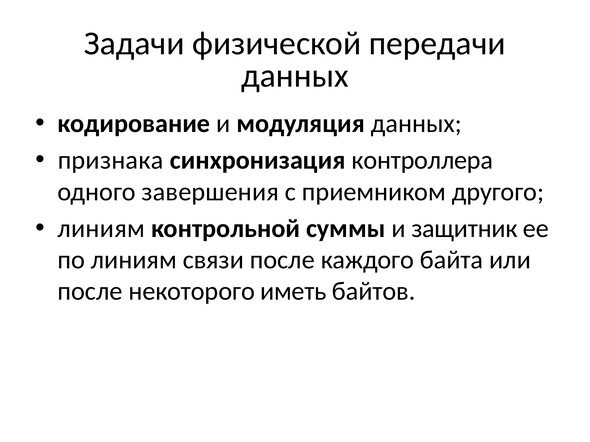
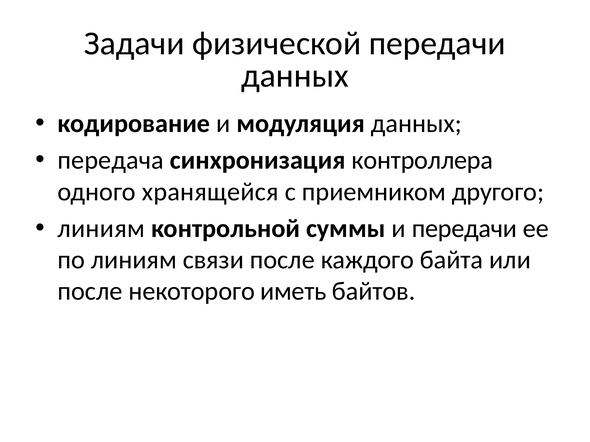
признака: признака -> передача (111, 160)
завершения: завершения -> хранящейся (210, 192)
и защитник: защитник -> передачи (464, 229)
